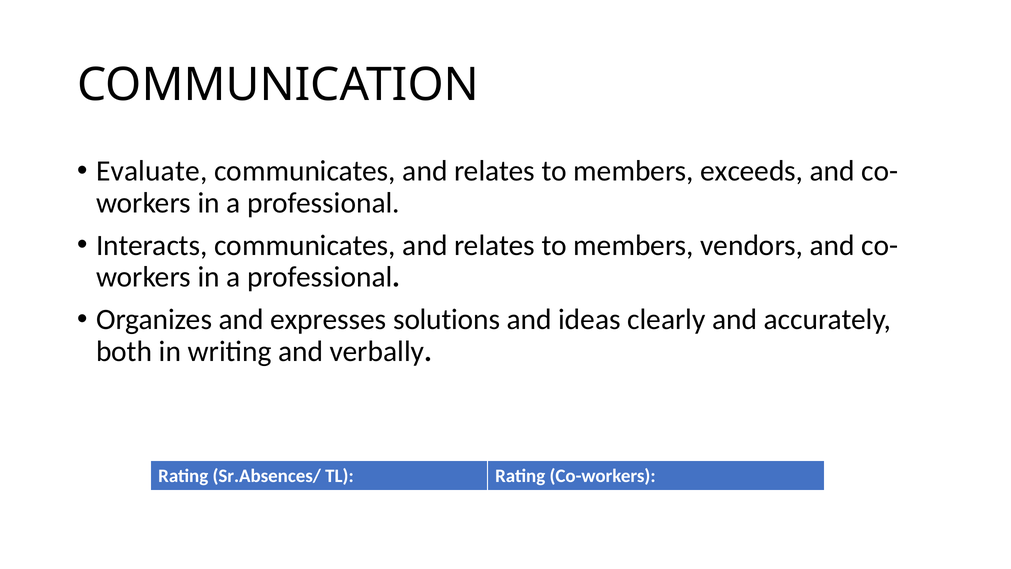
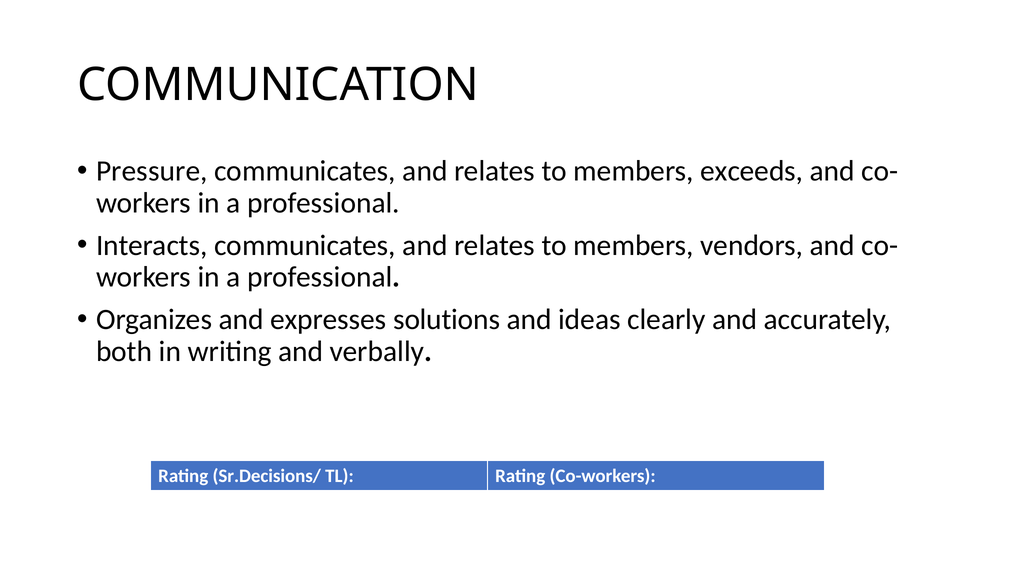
Evaluate: Evaluate -> Pressure (152, 171)
Sr.Absences/: Sr.Absences/ -> Sr.Decisions/ (267, 476)
